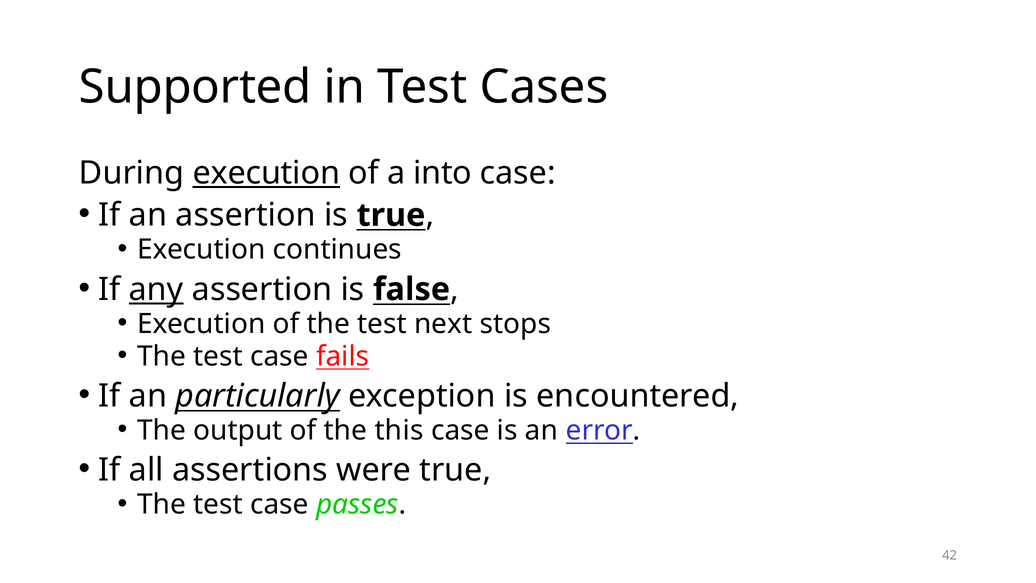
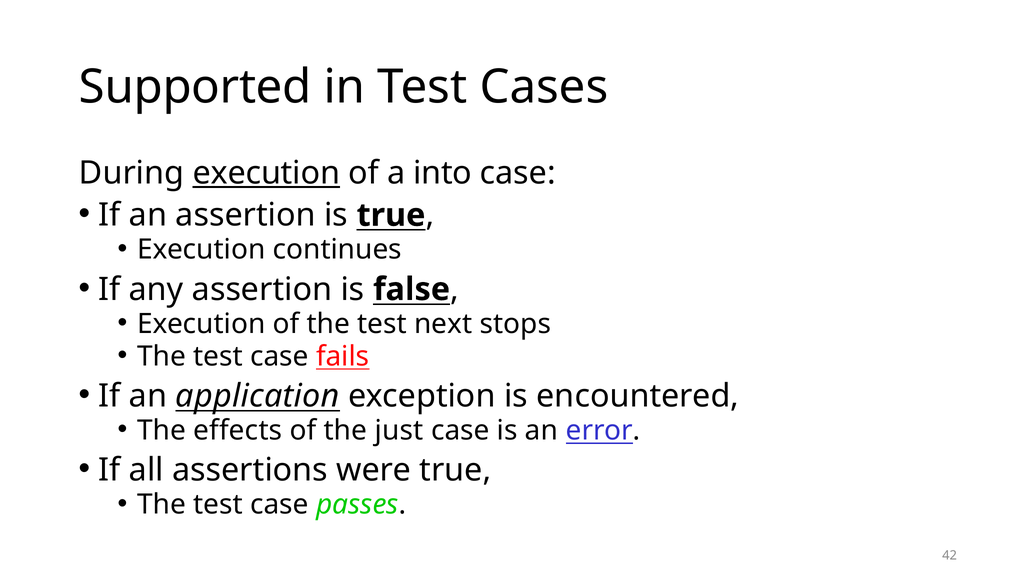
any underline: present -> none (156, 289)
particularly: particularly -> application (257, 396)
output: output -> effects (238, 430)
this: this -> just (399, 430)
